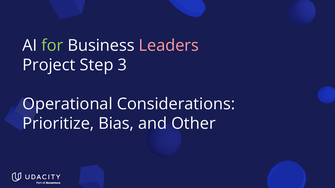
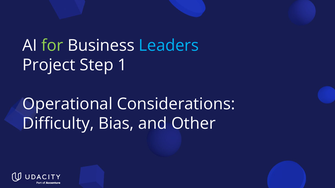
Leaders colour: pink -> light blue (169, 46)
3: 3 -> 1 (122, 65)
Prioritize: Prioritize -> Difficulty (58, 124)
